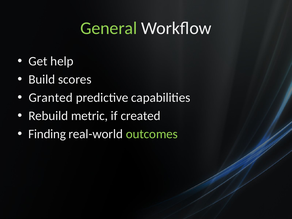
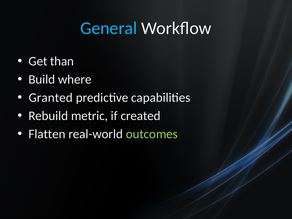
General colour: light green -> light blue (109, 28)
help: help -> than (62, 61)
scores: scores -> where (75, 79)
Finding: Finding -> Flatten (47, 134)
